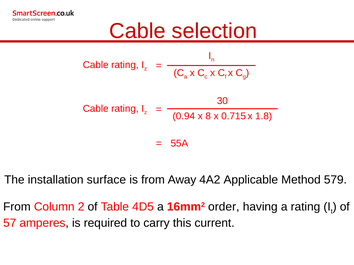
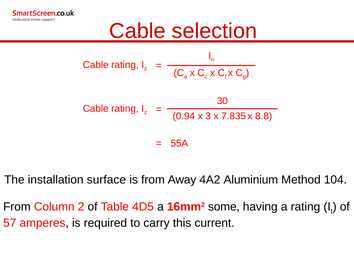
8: 8 -> 3 (208, 116)
0.715: 0.715 -> 7.835 (234, 116)
1.8: 1.8 -> 8.8 (264, 116)
Applicable: Applicable -> Aluminium (251, 180)
579: 579 -> 104 (335, 180)
order: order -> some (224, 207)
